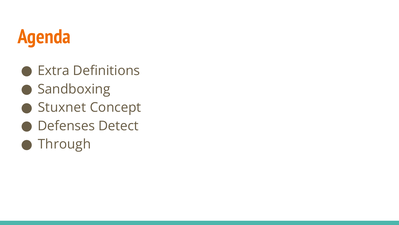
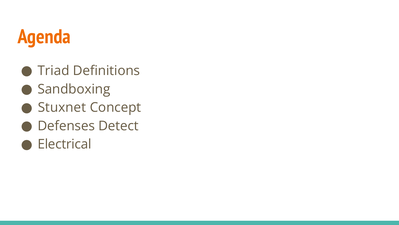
Extra: Extra -> Triad (54, 71)
Through: Through -> Electrical (65, 144)
